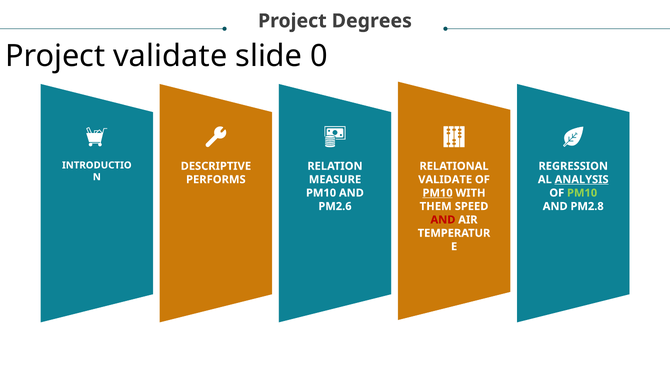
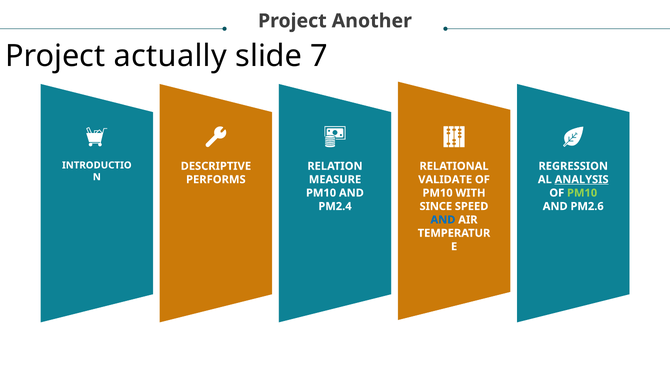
Degrees: Degrees -> Another (372, 21)
Project validate: validate -> actually (170, 56)
0: 0 -> 7 (319, 56)
PM10 underline: present -> none (438, 193)
PM2.6: PM2.6 -> PM2.4 (335, 206)
PM2.8: PM2.8 -> PM2.6 (587, 206)
THEM: THEM -> SINCE (436, 206)
AND colour: red -> blue (443, 220)
